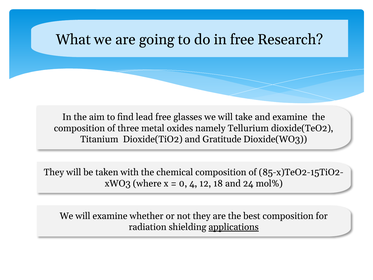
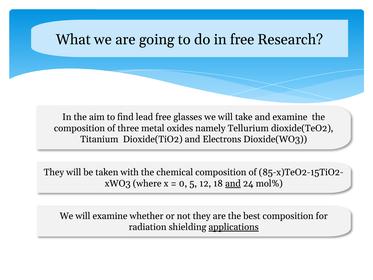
Gratitude: Gratitude -> Electrons (222, 139)
4: 4 -> 5 (193, 183)
and underline: none -> present (233, 183)
